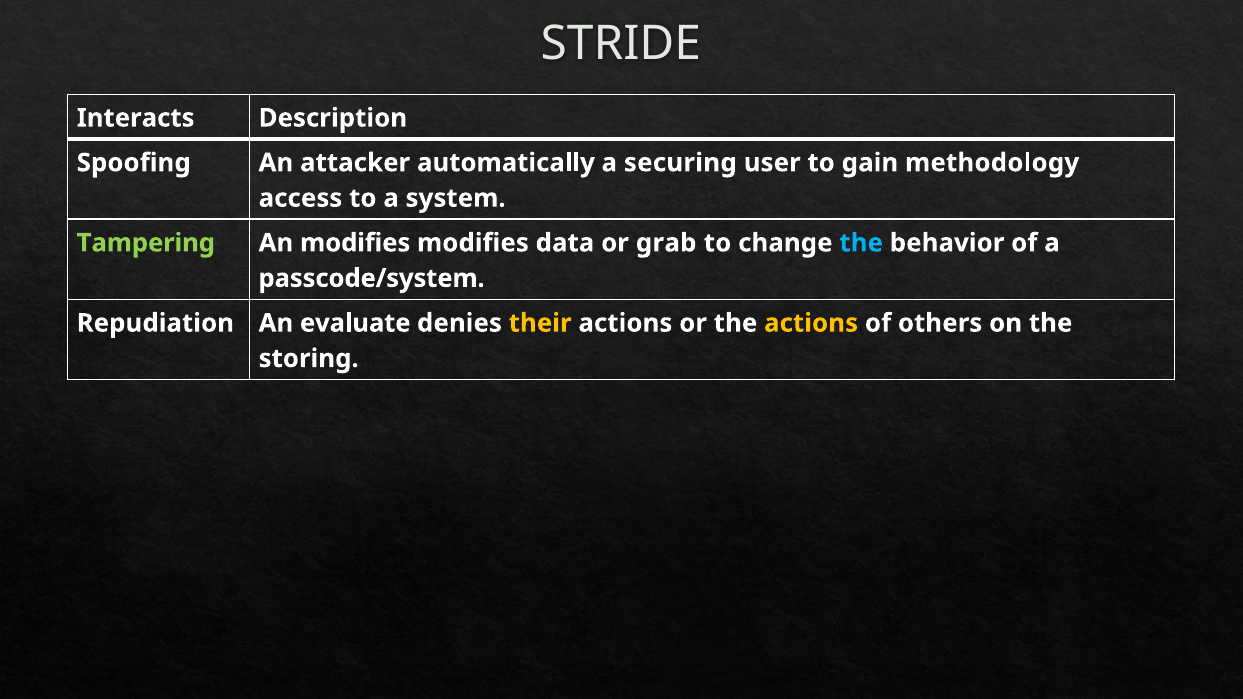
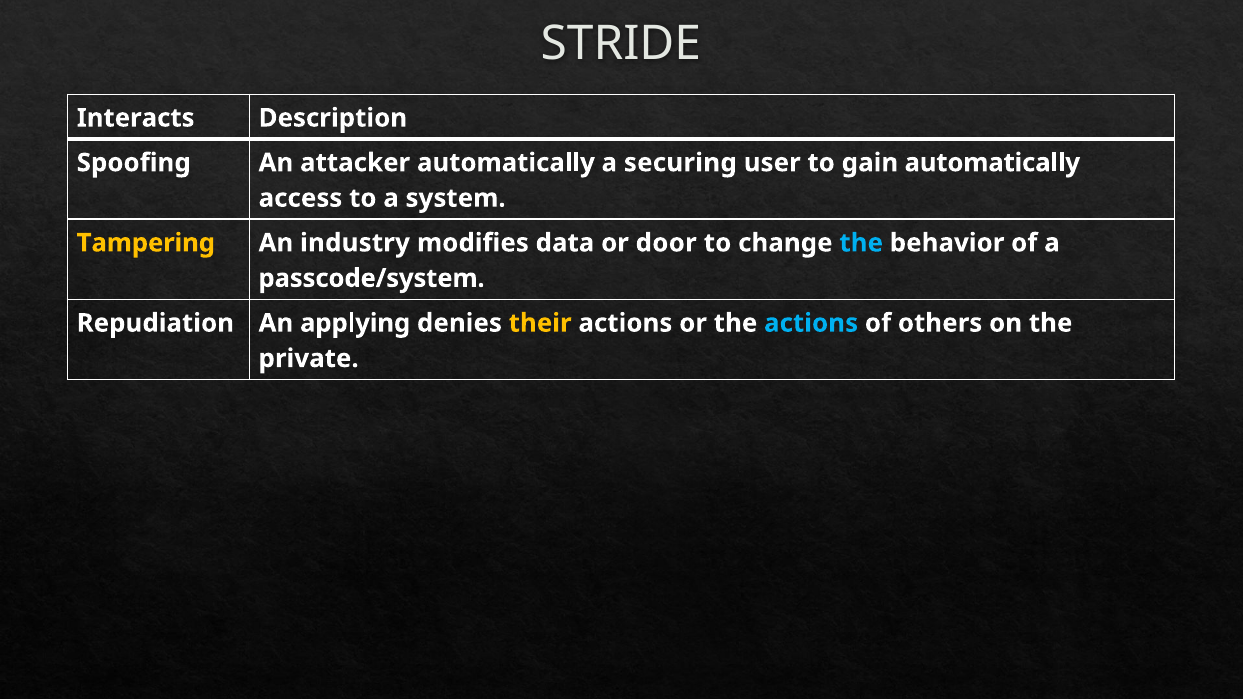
gain methodology: methodology -> automatically (992, 163)
Tampering colour: light green -> yellow (146, 243)
An modifies: modifies -> industry (355, 243)
grab: grab -> door (666, 243)
evaluate: evaluate -> applying (355, 323)
actions colour: yellow -> light blue (811, 323)
storing: storing -> private (309, 359)
